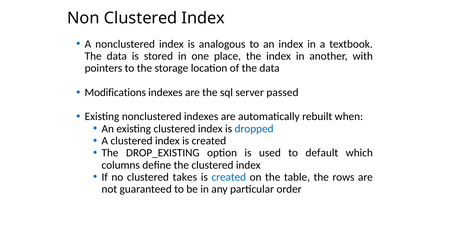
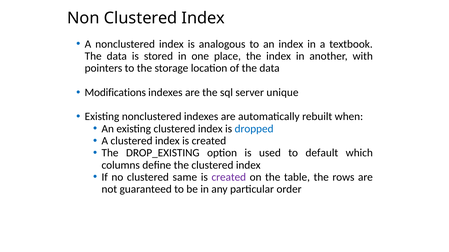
passed: passed -> unique (282, 93)
takes: takes -> same (185, 177)
created colour: blue -> purple (229, 177)
